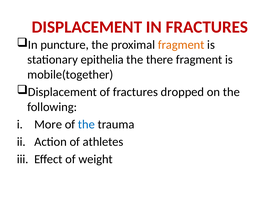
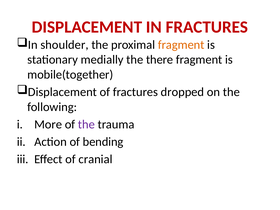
puncture: puncture -> shoulder (64, 45)
epithelia: epithelia -> medially (102, 60)
the colour: blue -> purple (86, 124)
athletes: athletes -> bending (103, 142)
weight: weight -> cranial (96, 159)
